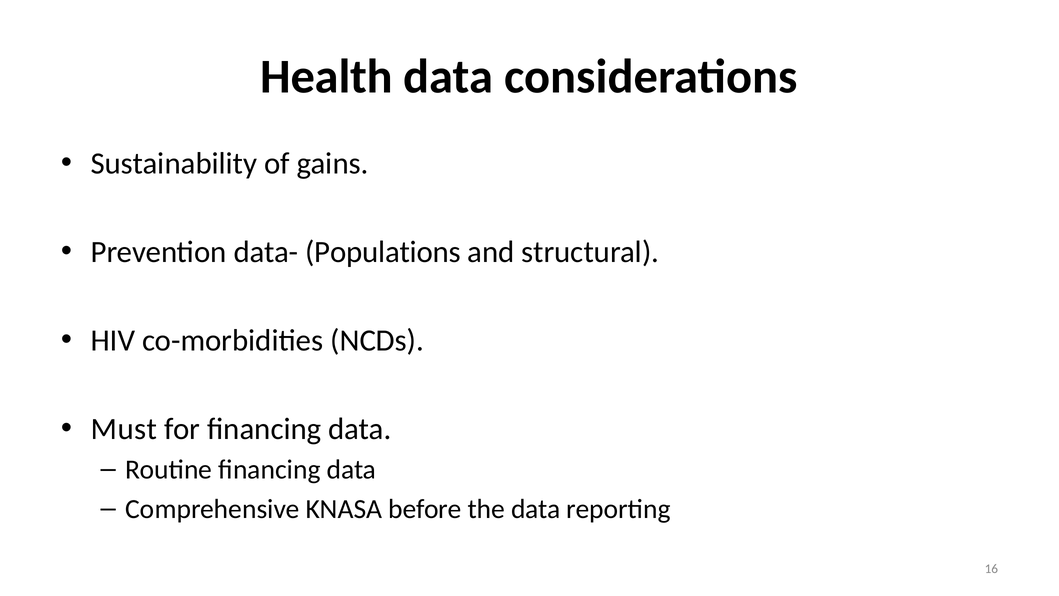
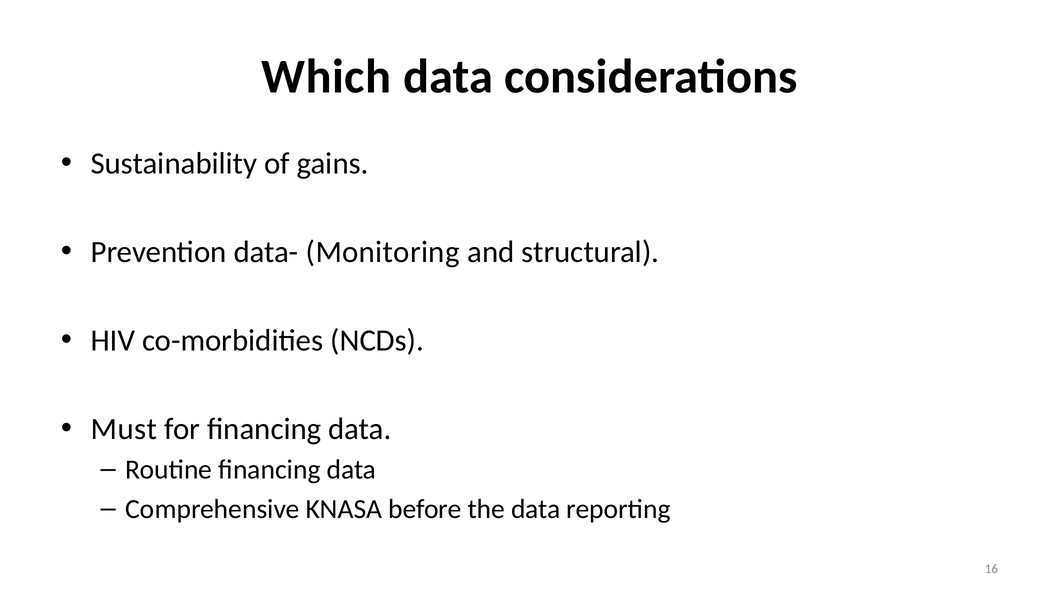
Health: Health -> Which (326, 77)
Populations: Populations -> Monitoring (383, 252)
